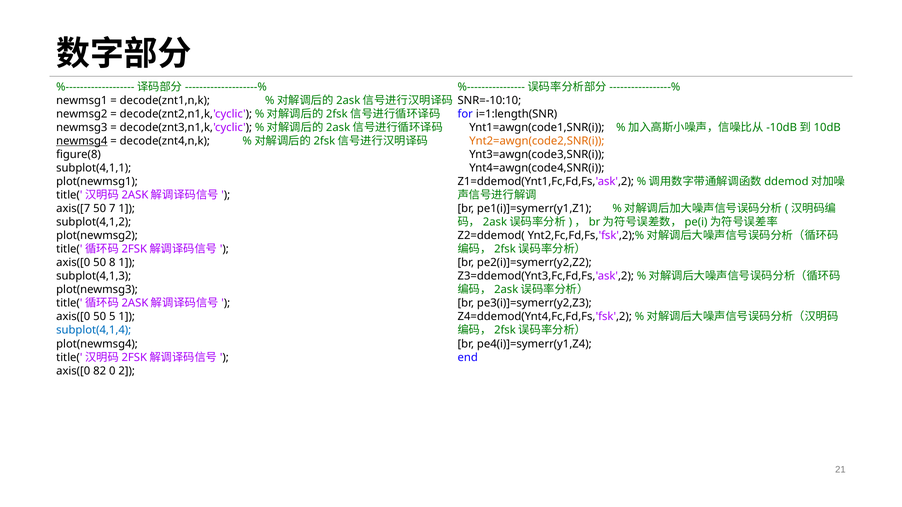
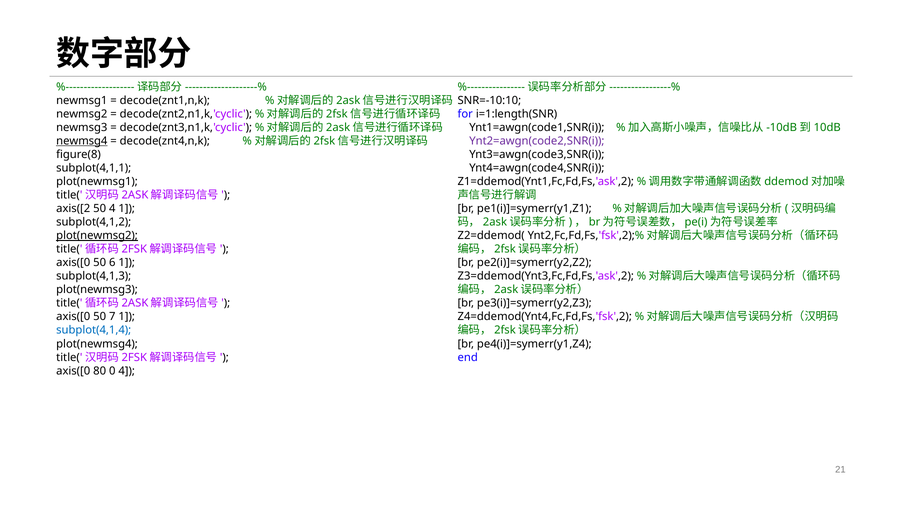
Ynt2=awgn(code2,SNR(i colour: orange -> purple (537, 141)
axis([7: axis([7 -> axis([2 (73, 209)
50 7: 7 -> 4 (112, 209)
plot(newmsg2 underline: none -> present (97, 236)
8: 8 -> 6 (112, 263)
5: 5 -> 7 (112, 317)
82: 82 -> 80 (100, 371)
0 2: 2 -> 4 (127, 371)
